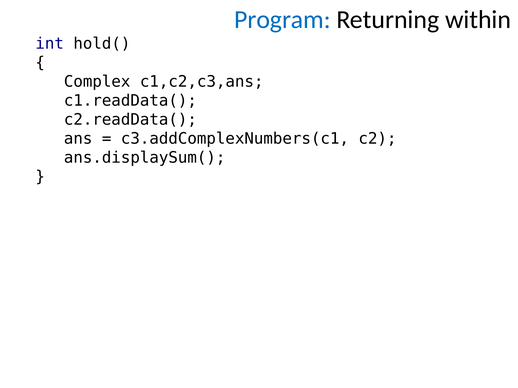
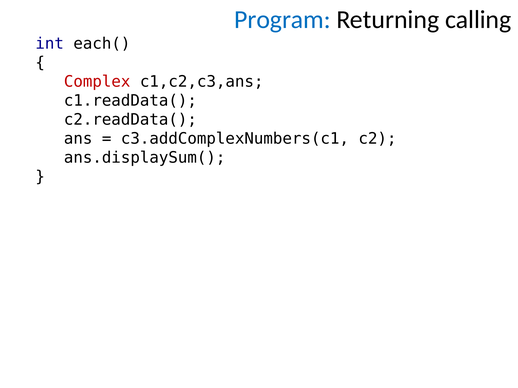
within: within -> calling (478, 20)
hold(: hold( -> each( (102, 44)
Complex colour: black -> red (97, 82)
